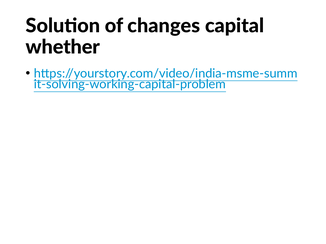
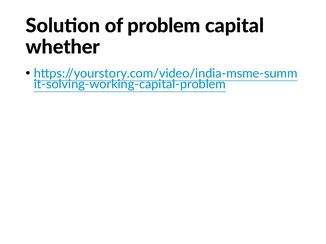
changes: changes -> problem (164, 26)
